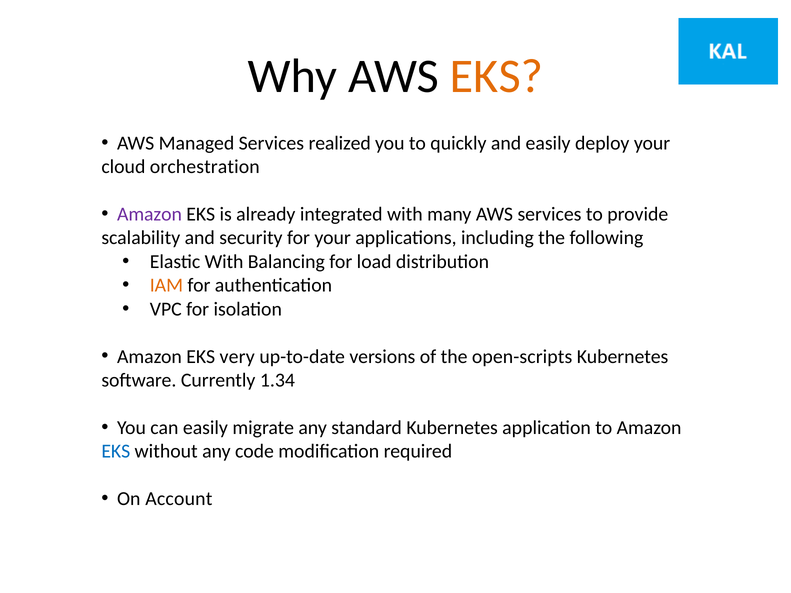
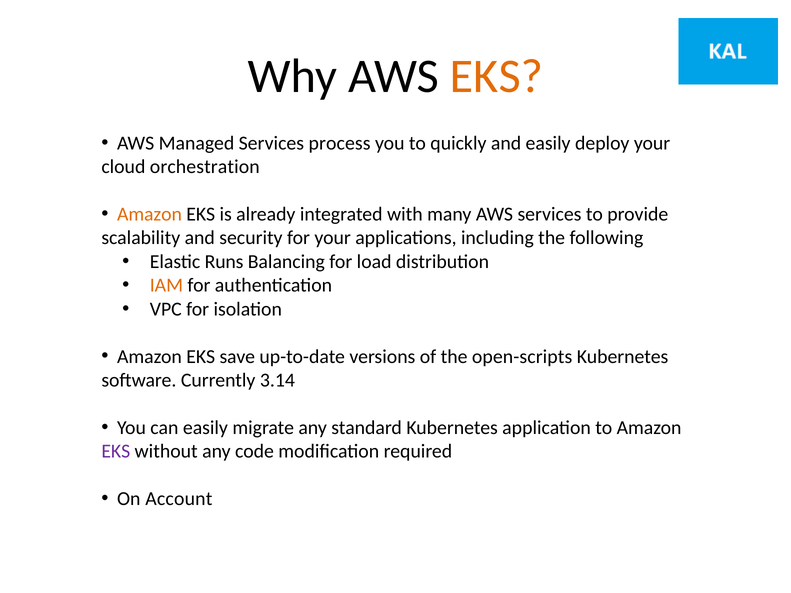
realized: realized -> process (340, 143)
Amazon colour: purple -> orange (149, 214)
Elastic With: With -> Runs (224, 262)
very: very -> save (237, 357)
1.34: 1.34 -> 3.14 (277, 380)
EKS colour: blue -> purple (116, 452)
